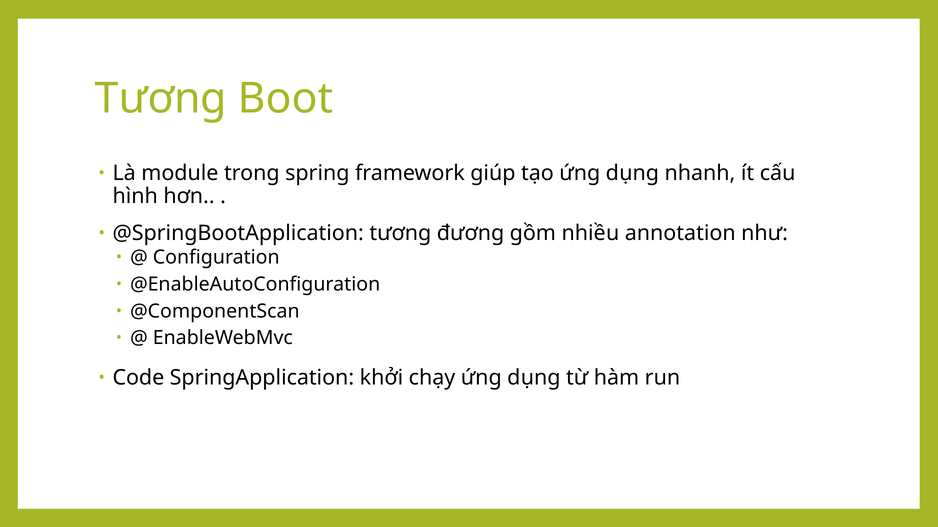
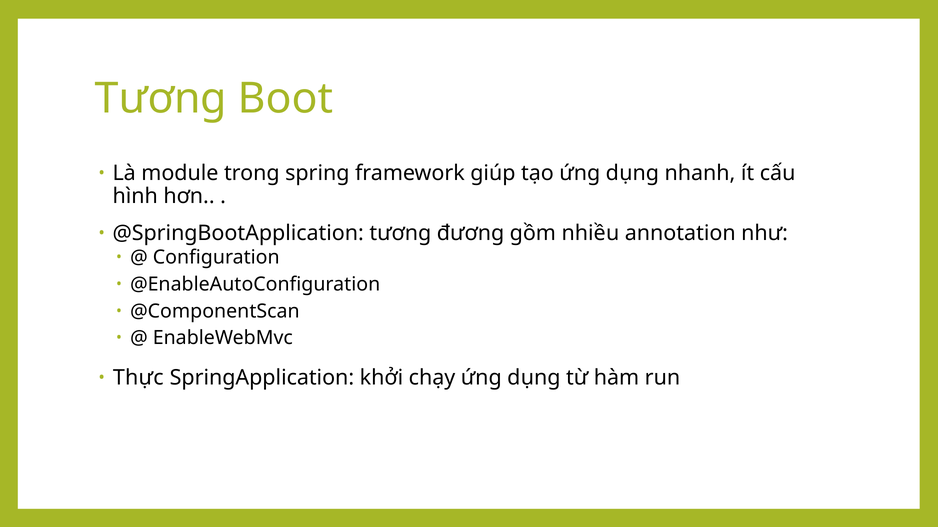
Code: Code -> Thực (138, 378)
